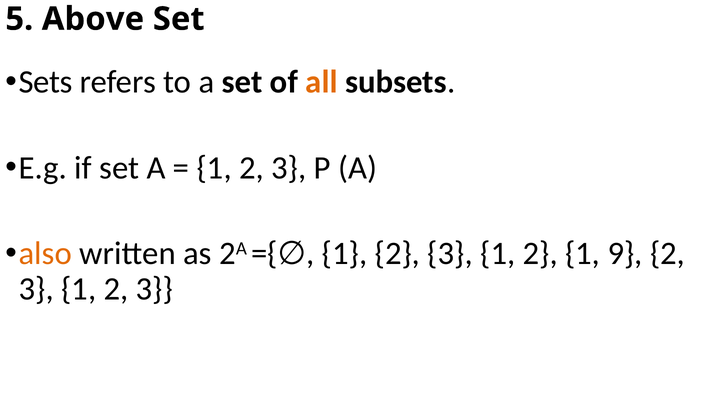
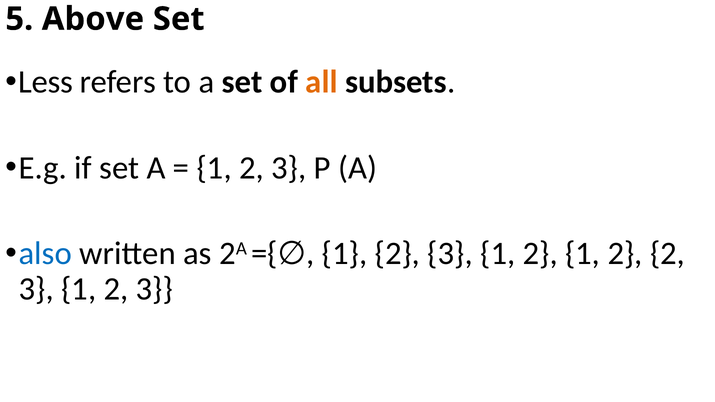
Sets: Sets -> Less (46, 82)
also colour: orange -> blue (45, 254)
2 1 9: 9 -> 2 (625, 254)
